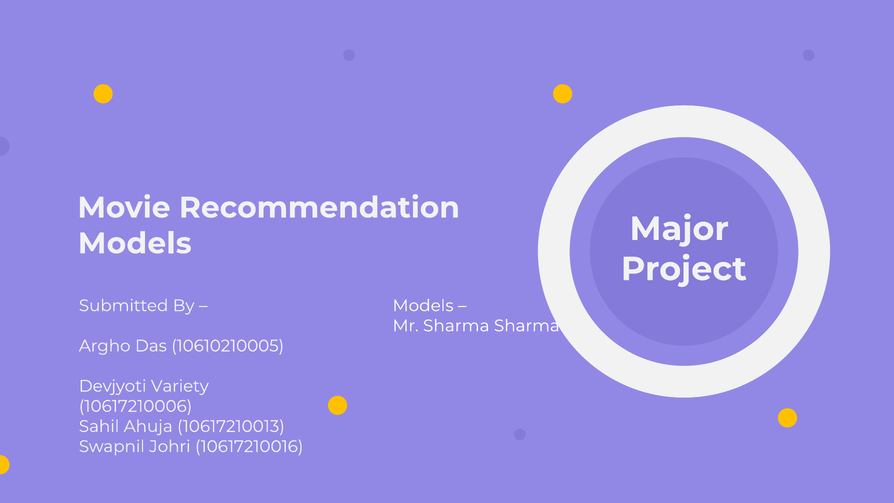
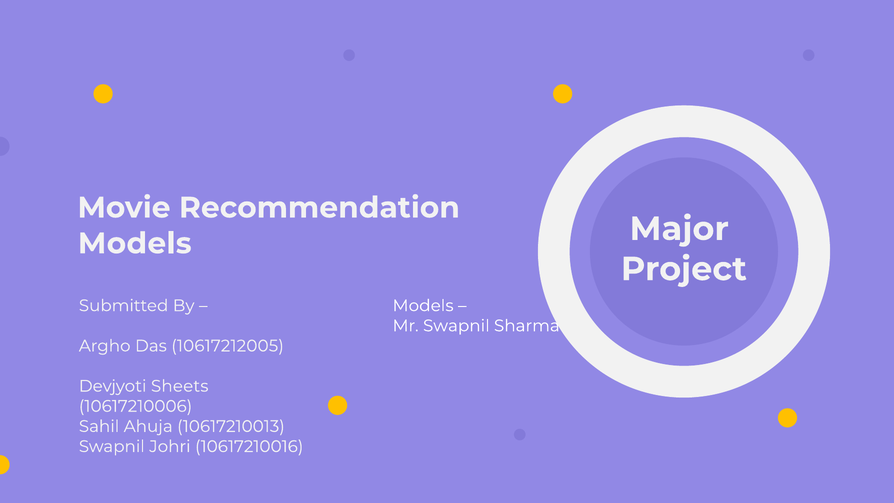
Mr Sharma: Sharma -> Swapnil (456, 326)
10610210005: 10610210005 -> 10617212005 (228, 346)
Variety: Variety -> Sheets (180, 386)
